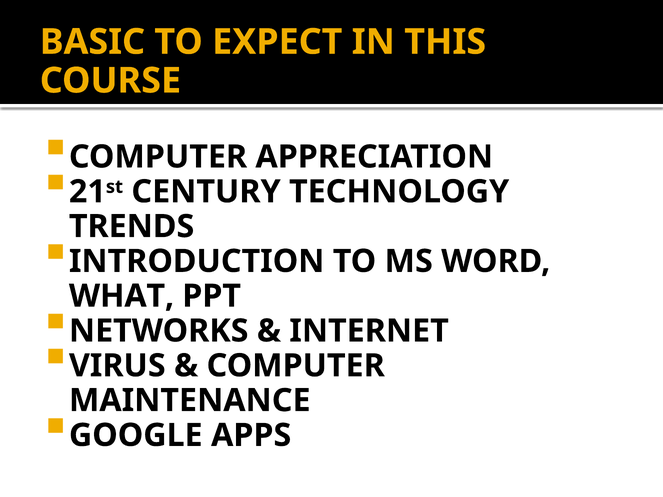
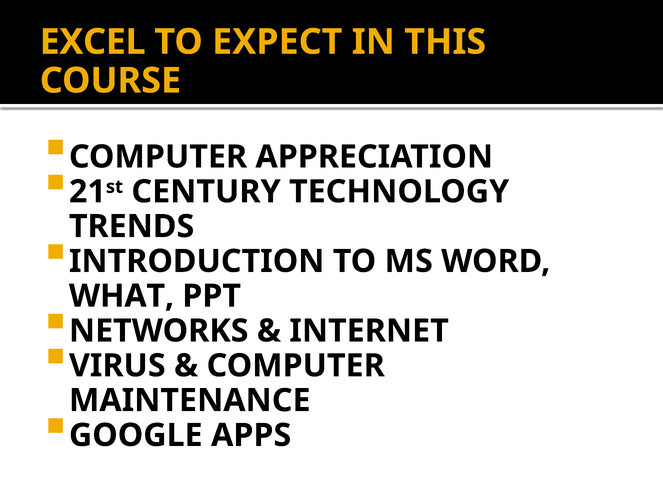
BASIC: BASIC -> EXCEL (93, 42)
